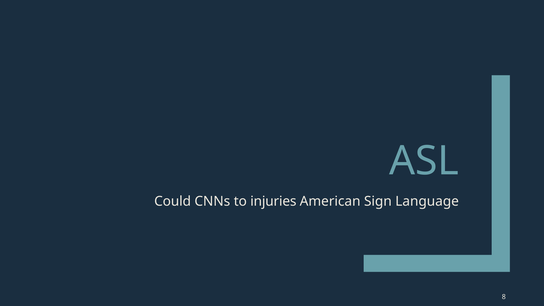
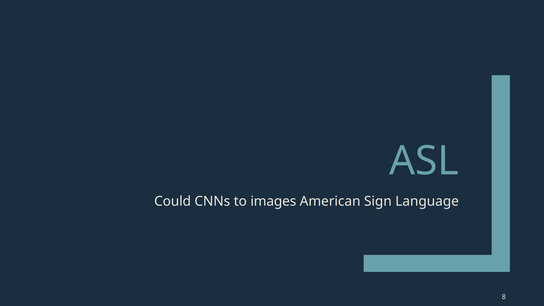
injuries: injuries -> images (273, 201)
